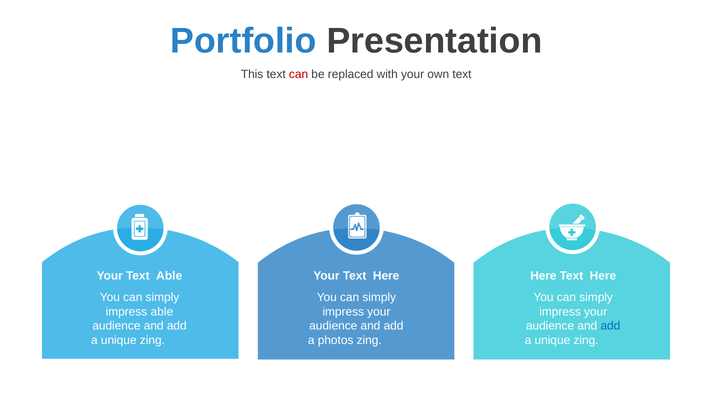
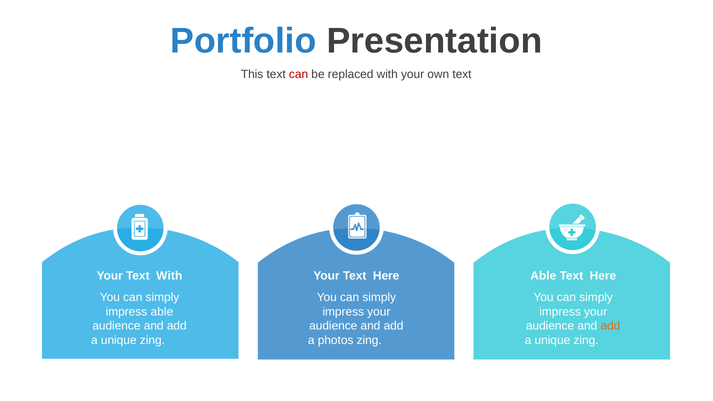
Text Able: Able -> With (169, 276)
Here: Here -> Able (543, 276)
add colour: blue -> orange (610, 326)
